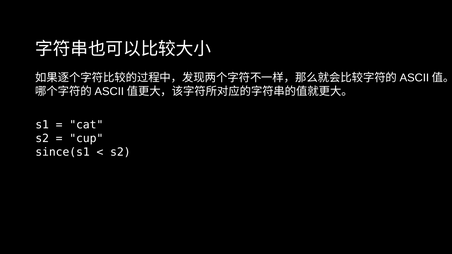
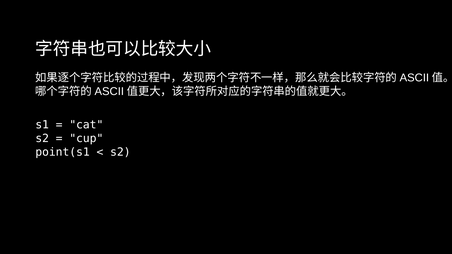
since(s1: since(s1 -> point(s1 (63, 152)
